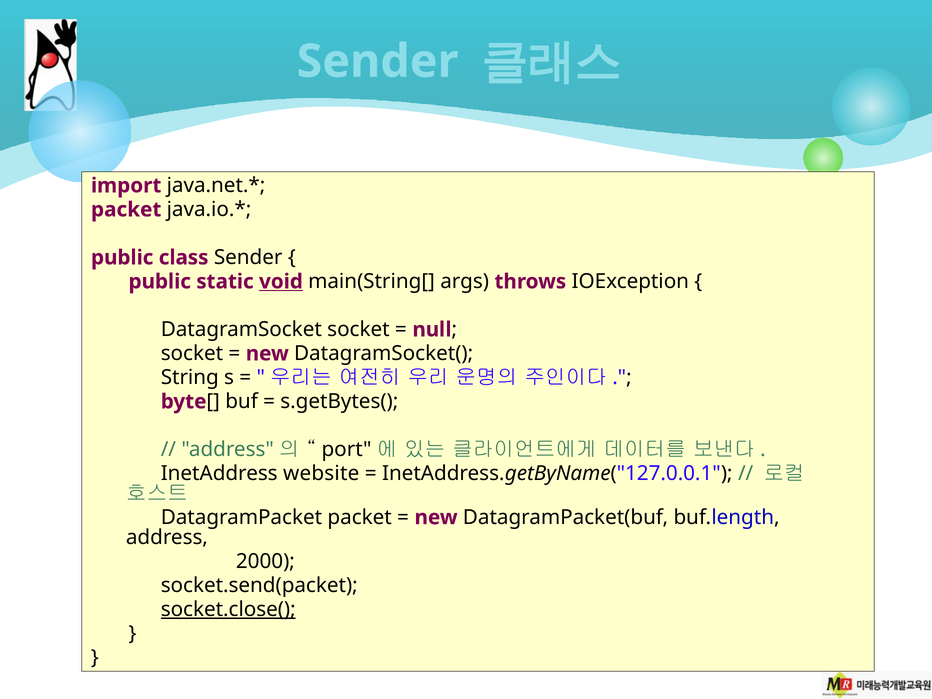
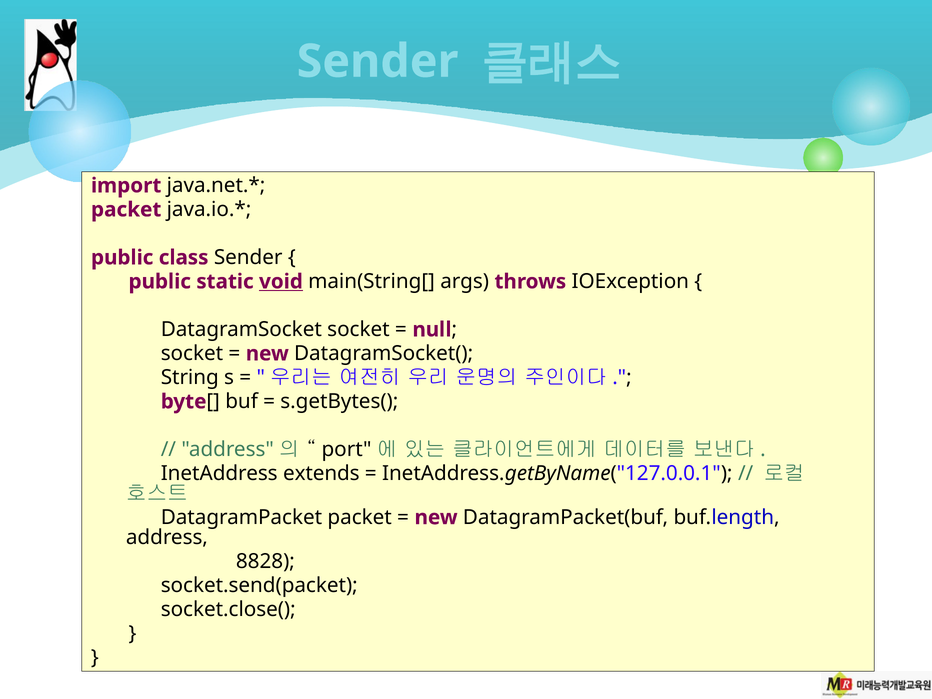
website: website -> extends (321, 474)
2000: 2000 -> 8828 (265, 561)
socket.close( underline: present -> none (228, 609)
